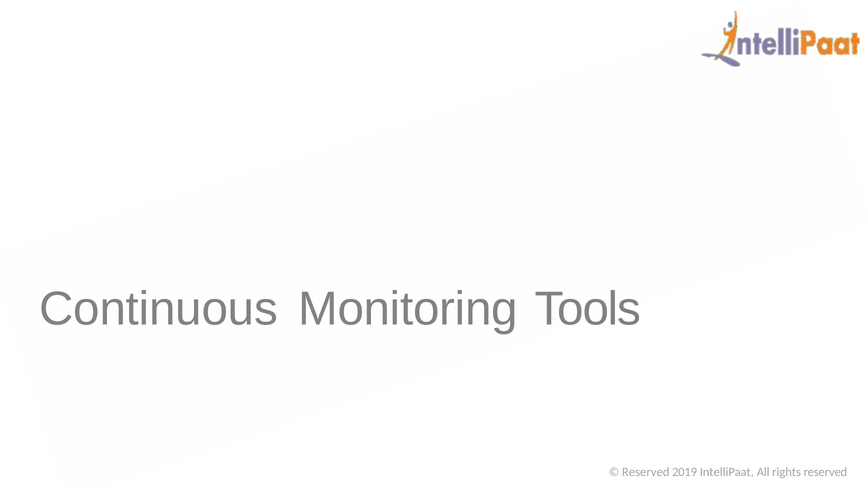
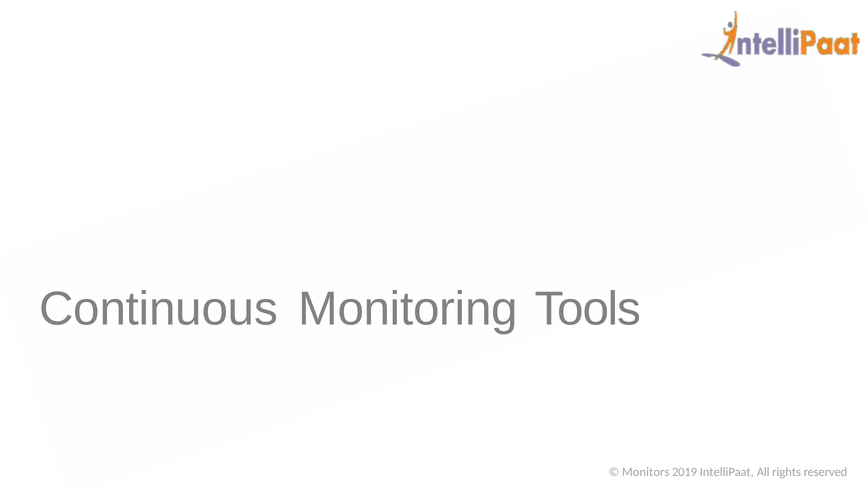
Reserved: Reserved -> Monitors (646, 472)
